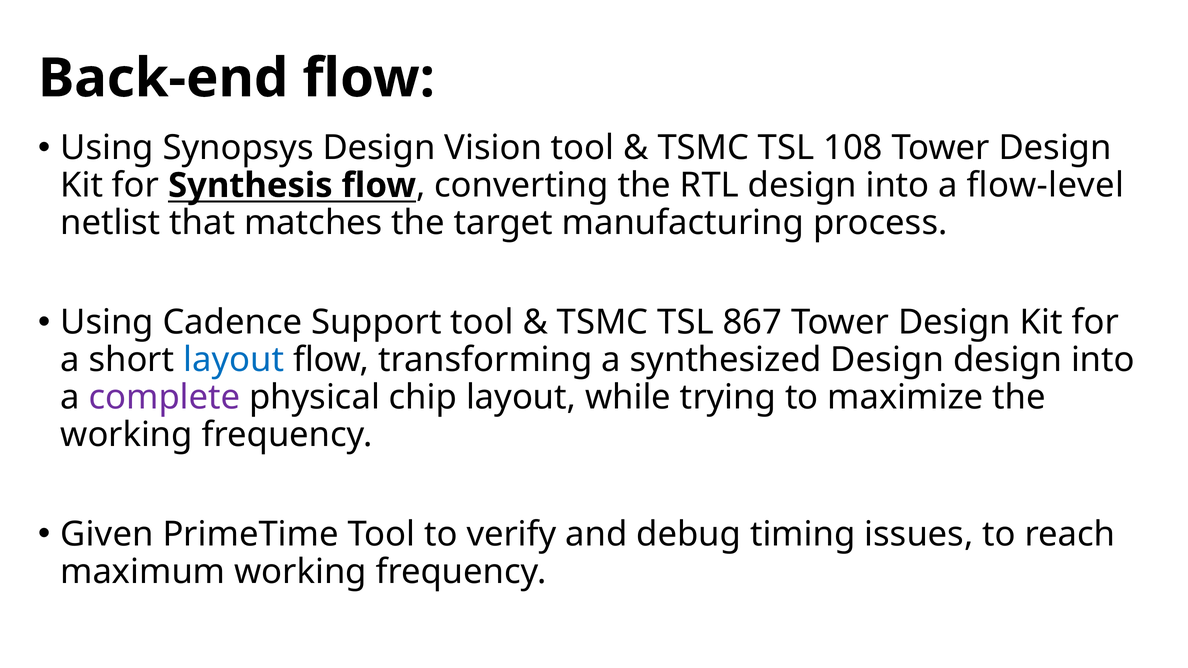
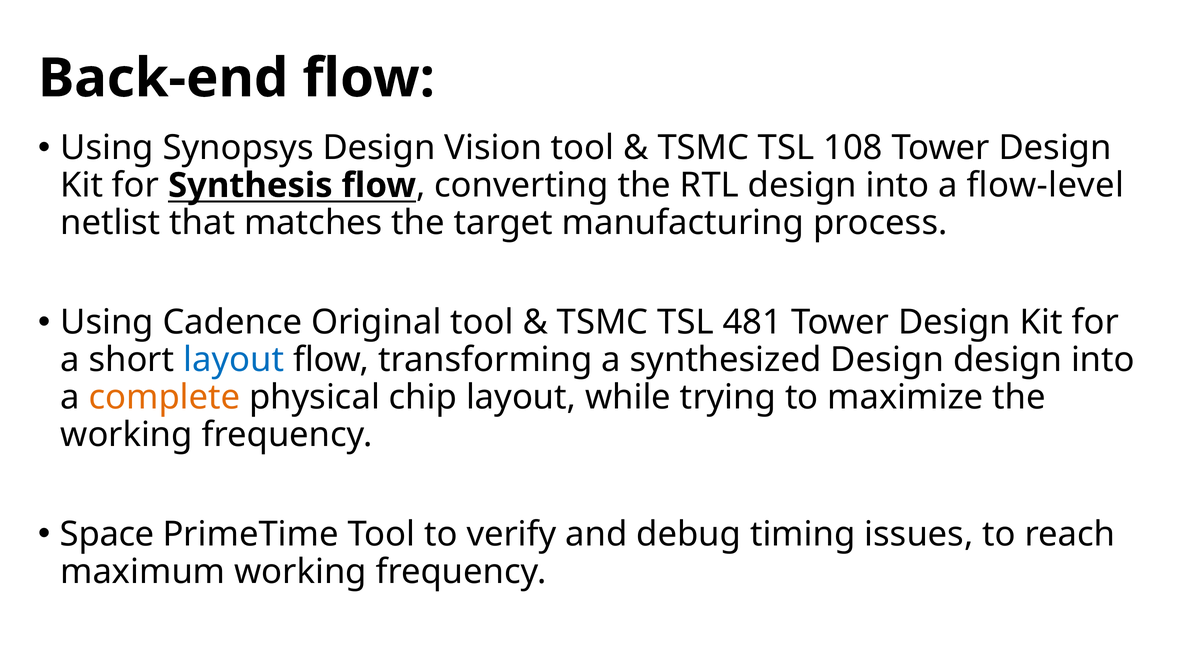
Support: Support -> Original (376, 323)
867: 867 -> 481 (752, 323)
complete colour: purple -> orange (164, 397)
Given: Given -> Space (107, 534)
